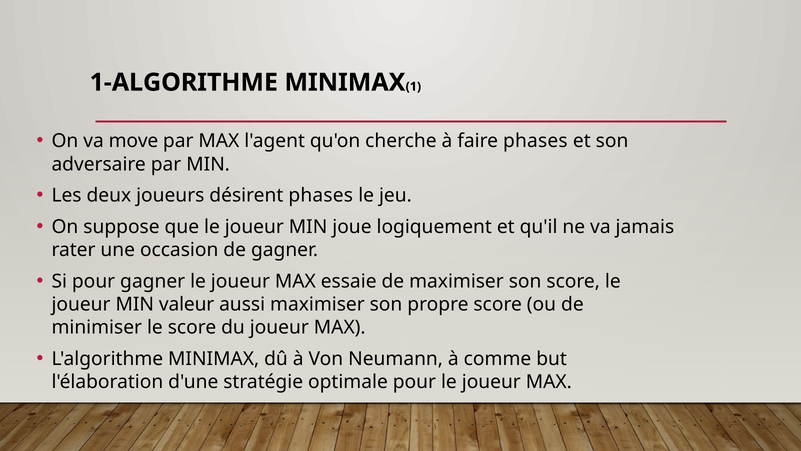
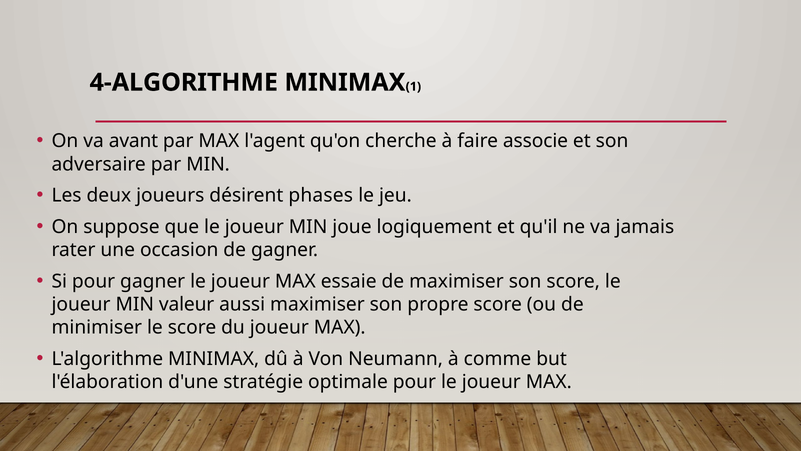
1-ALGORITHME: 1-ALGORITHME -> 4-ALGORITHME (184, 82)
move: move -> avant (133, 141)
faire phases: phases -> associe (536, 141)
